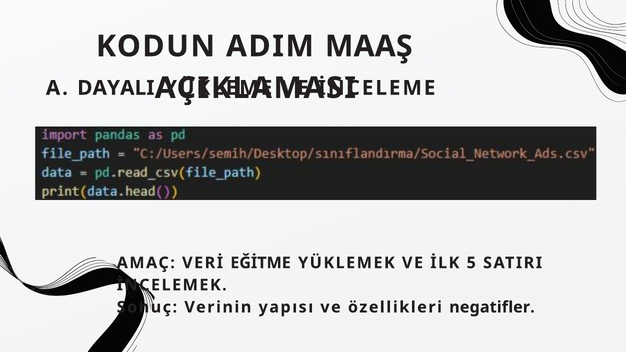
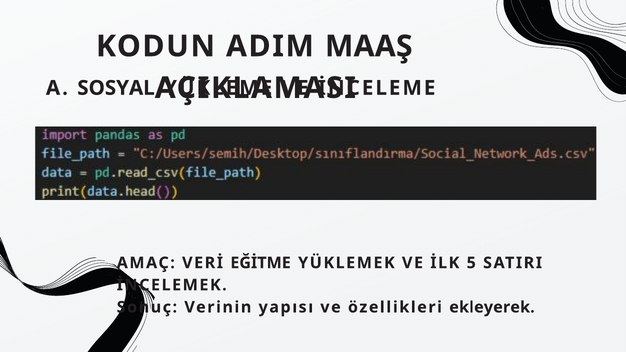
DAYALI: DAYALI -> SOSYAL (116, 88)
negatifler: negatifler -> ekleyerek (492, 307)
